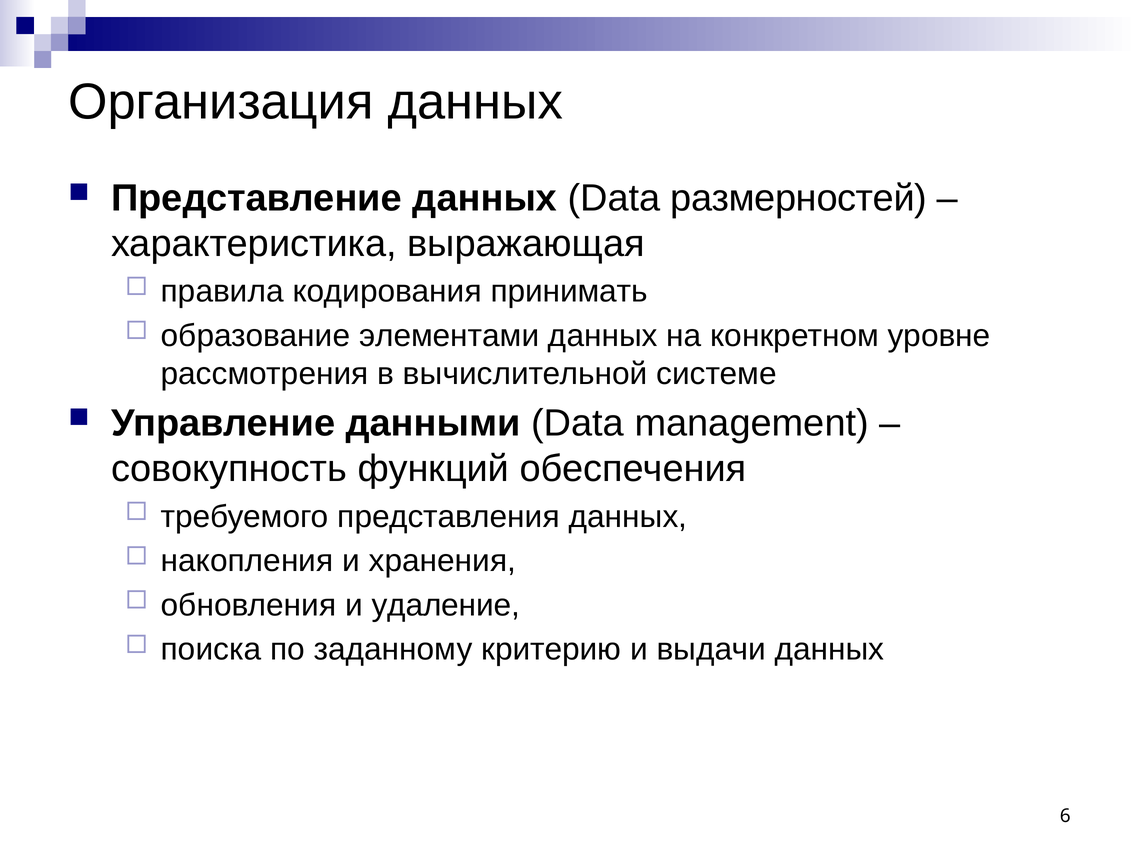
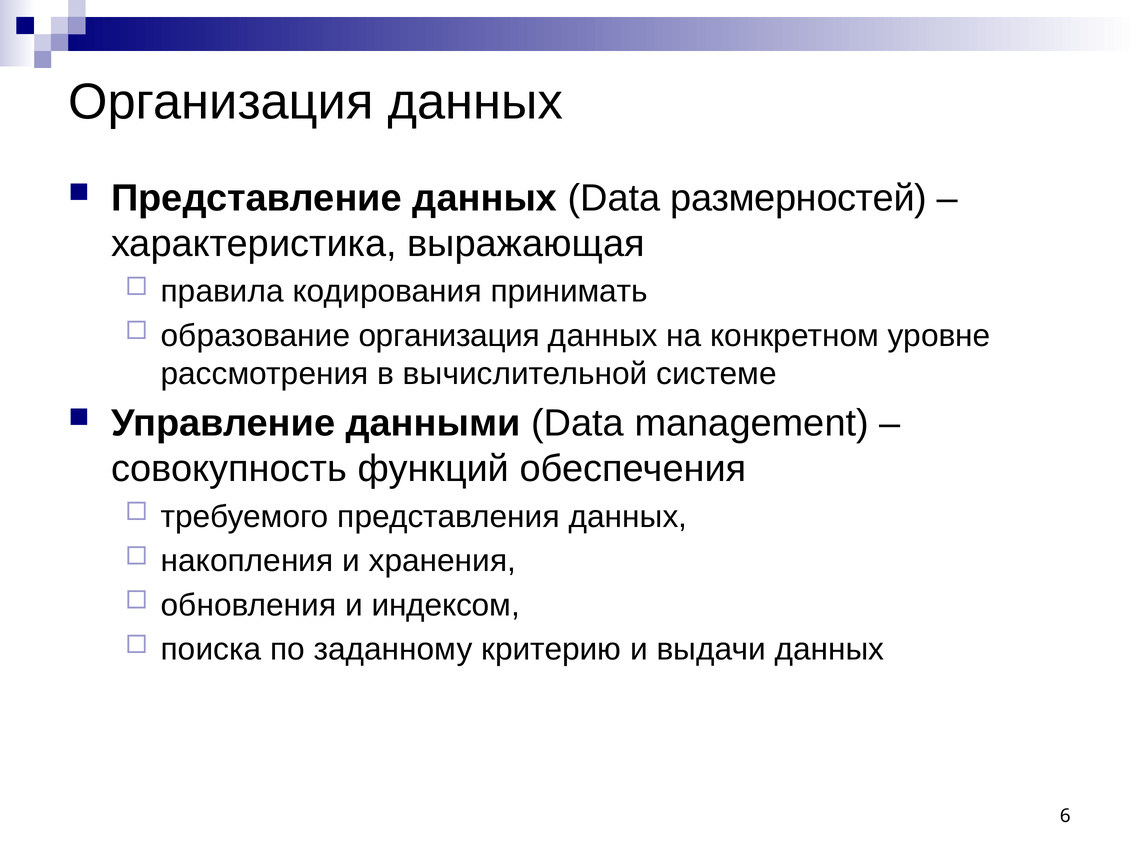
образование элементами: элементами -> организация (449, 336)
удаление: удаление -> индексом (446, 605)
